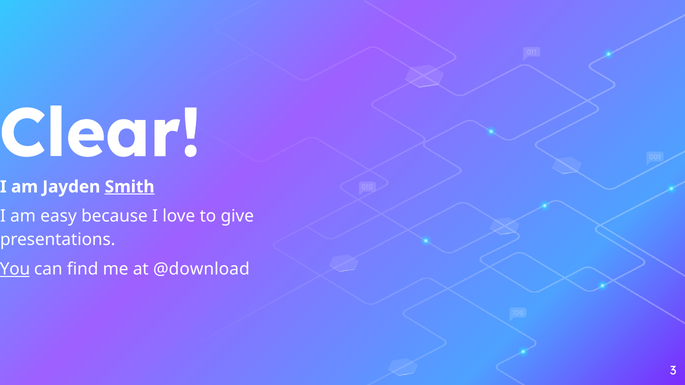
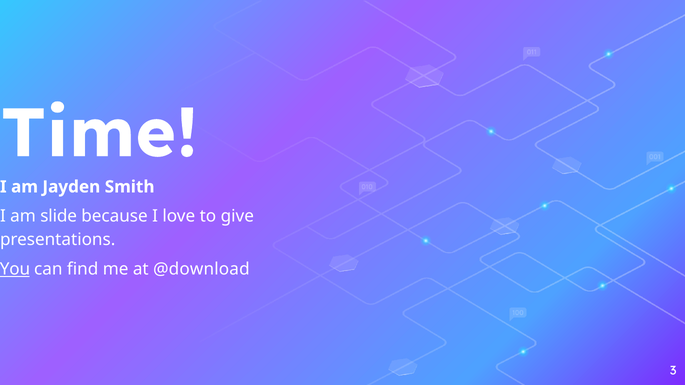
Clear: Clear -> Time (99, 134)
Smith underline: present -> none (130, 187)
easy: easy -> slide (59, 216)
